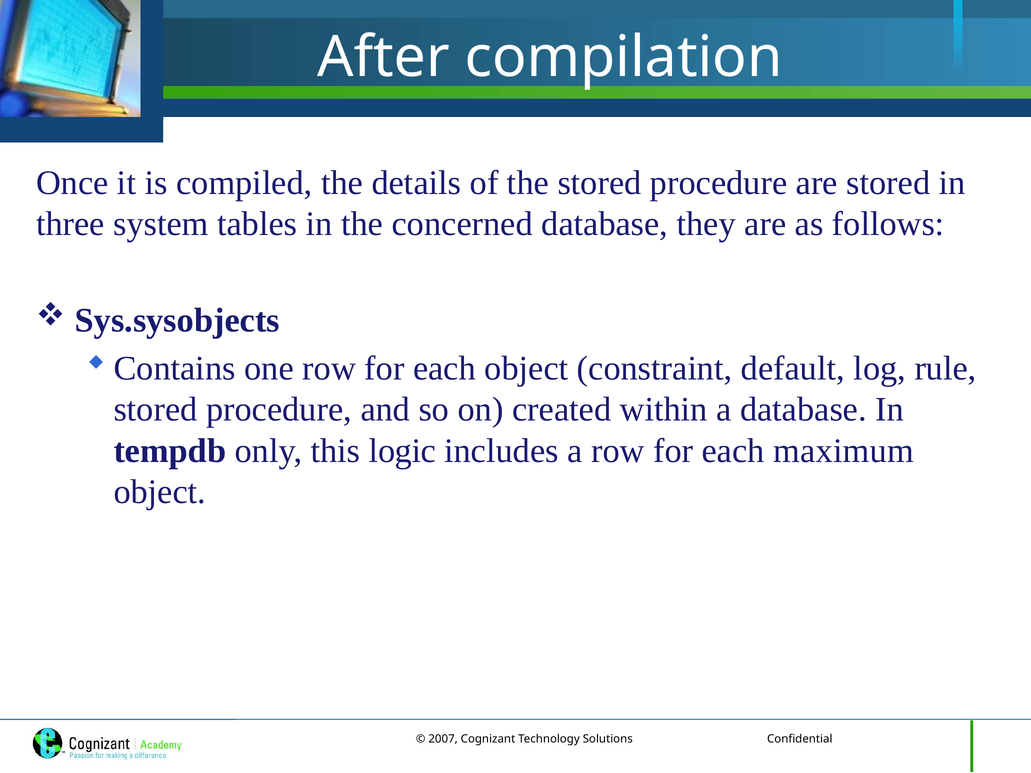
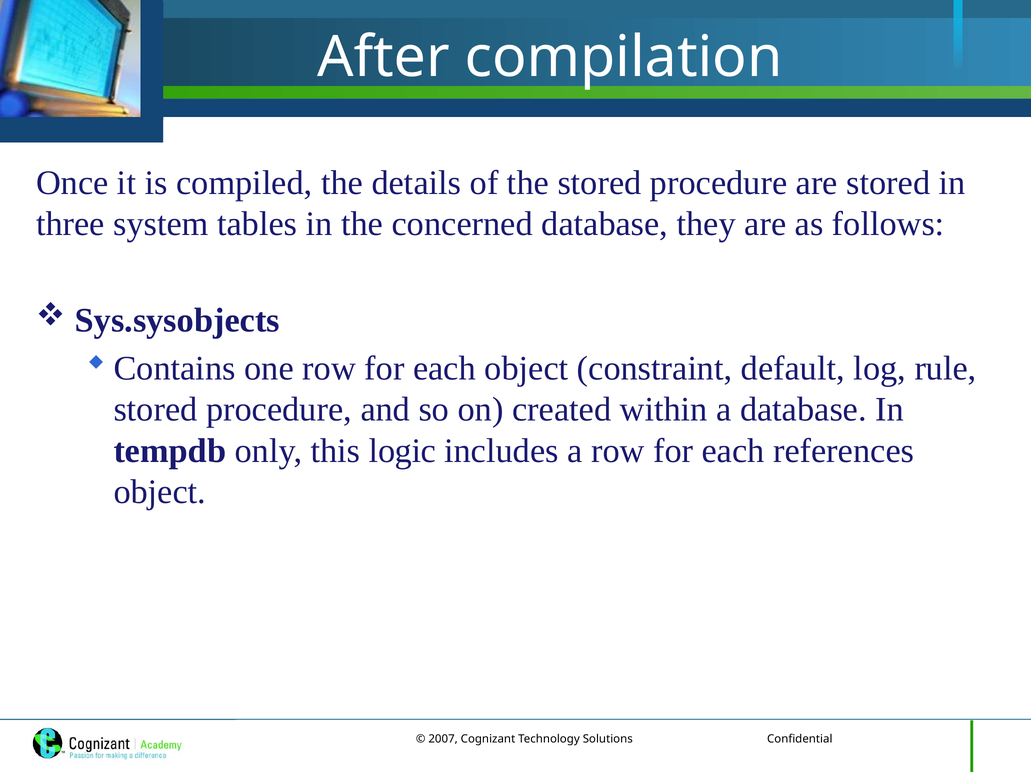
maximum: maximum -> references (844, 451)
